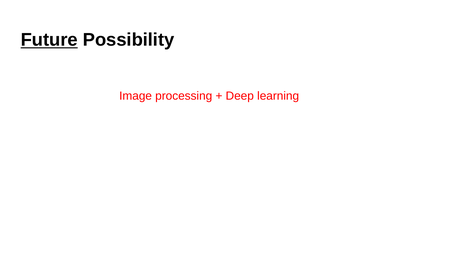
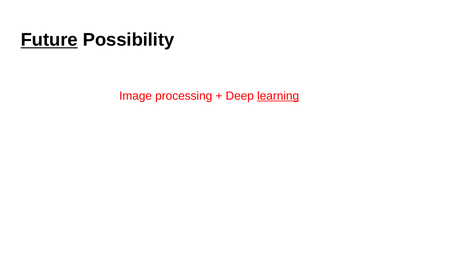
learning underline: none -> present (278, 96)
